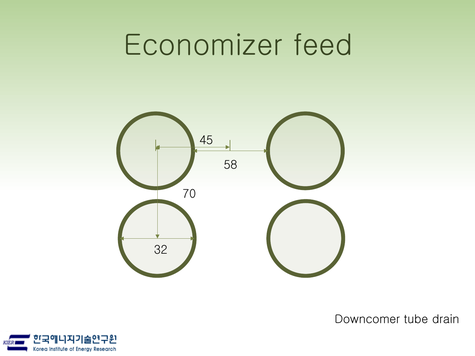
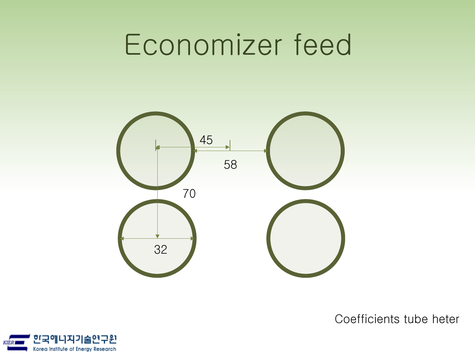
Downcomer: Downcomer -> Coefficients (367, 320)
drain: drain -> heter (446, 320)
